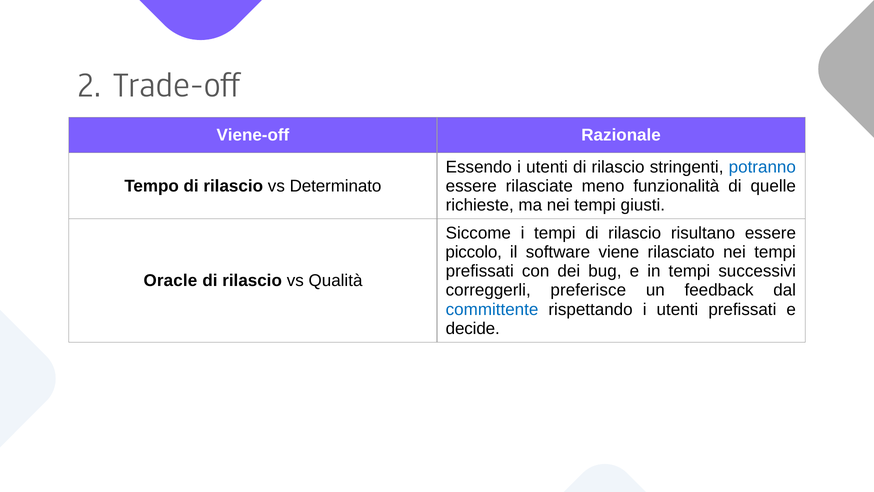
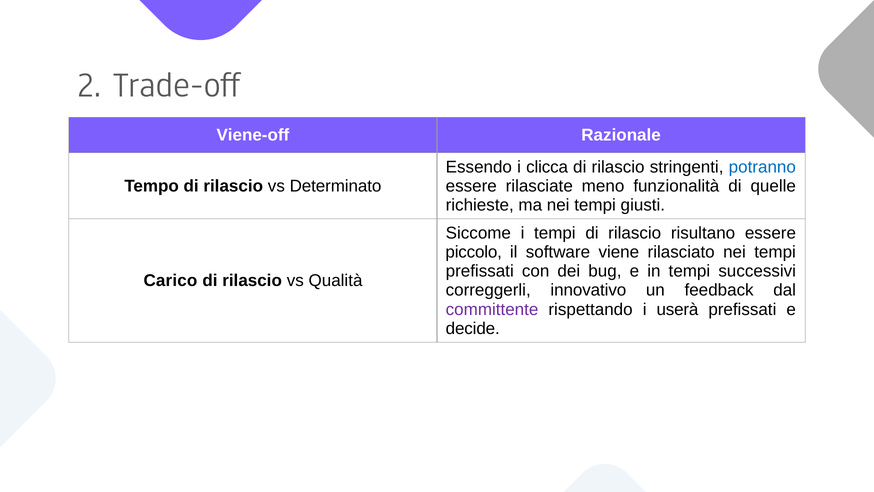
Essendo i utenti: utenti -> clicca (547, 167)
Oracle: Oracle -> Carico (170, 281)
preferisce: preferisce -> innovativo (588, 290)
committente colour: blue -> purple (492, 309)
rispettando i utenti: utenti -> userà (677, 309)
